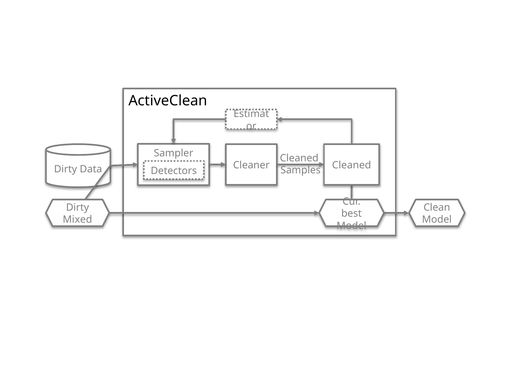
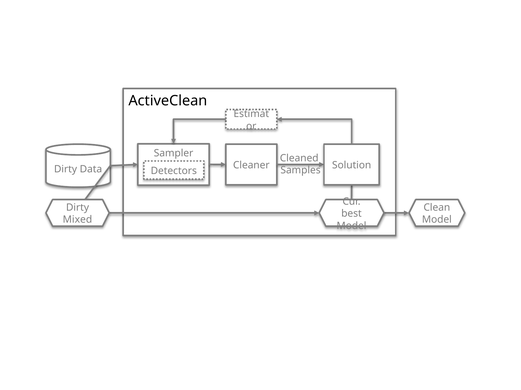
Cleaned: Cleaned -> Solution (352, 165)
